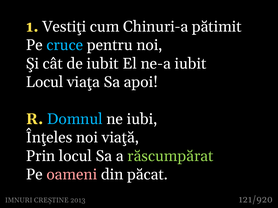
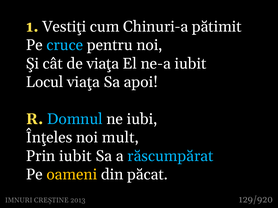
de iubit: iubit -> viaţa (103, 64)
viaţă: viaţă -> mult (120, 138)
Prin locul: locul -> iubit (75, 156)
răscumpărat colour: light green -> light blue (170, 156)
oameni colour: pink -> yellow (72, 175)
121/920: 121/920 -> 129/920 (256, 200)
